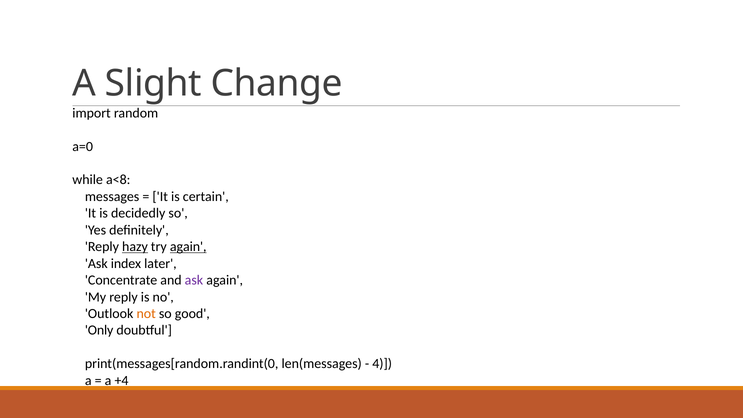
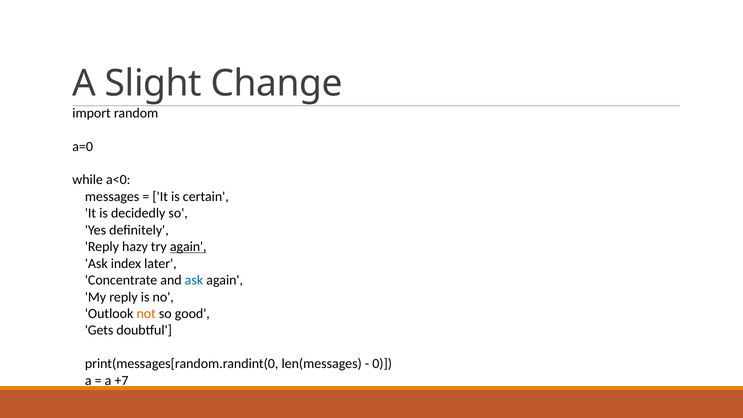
a<8: a<8 -> a<0 (118, 180)
hazy underline: present -> none (135, 247)
ask colour: purple -> blue (194, 280)
Only: Only -> Gets (99, 330)
4: 4 -> 0 (382, 364)
+4: +4 -> +7 (122, 380)
